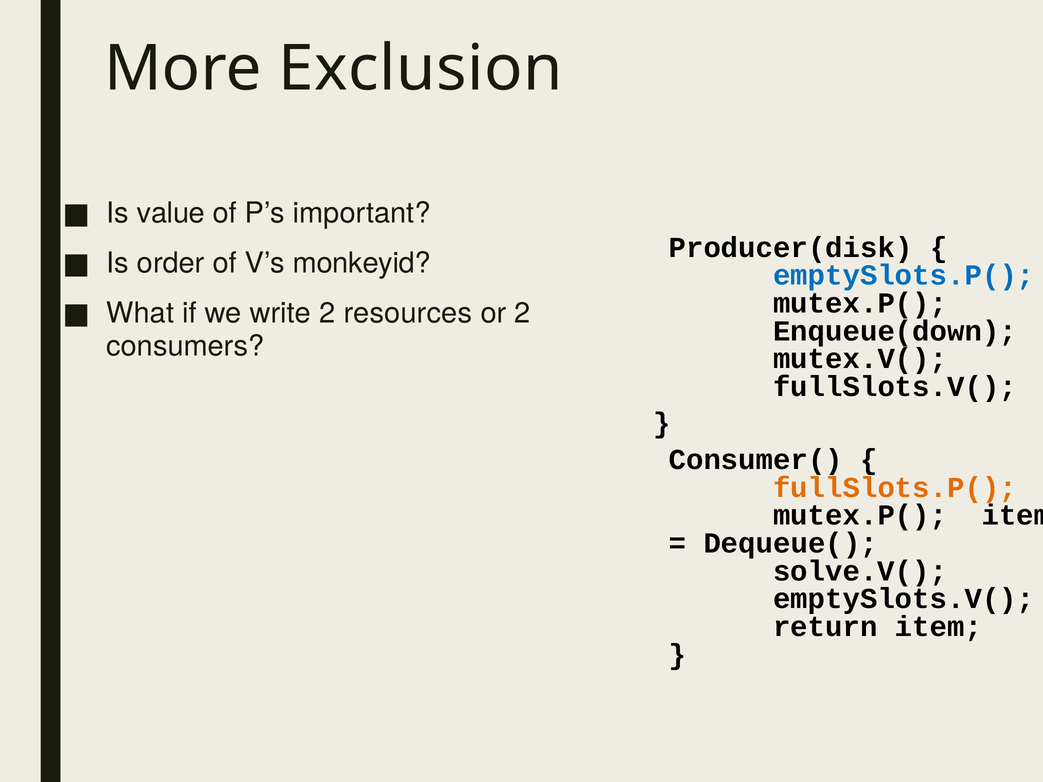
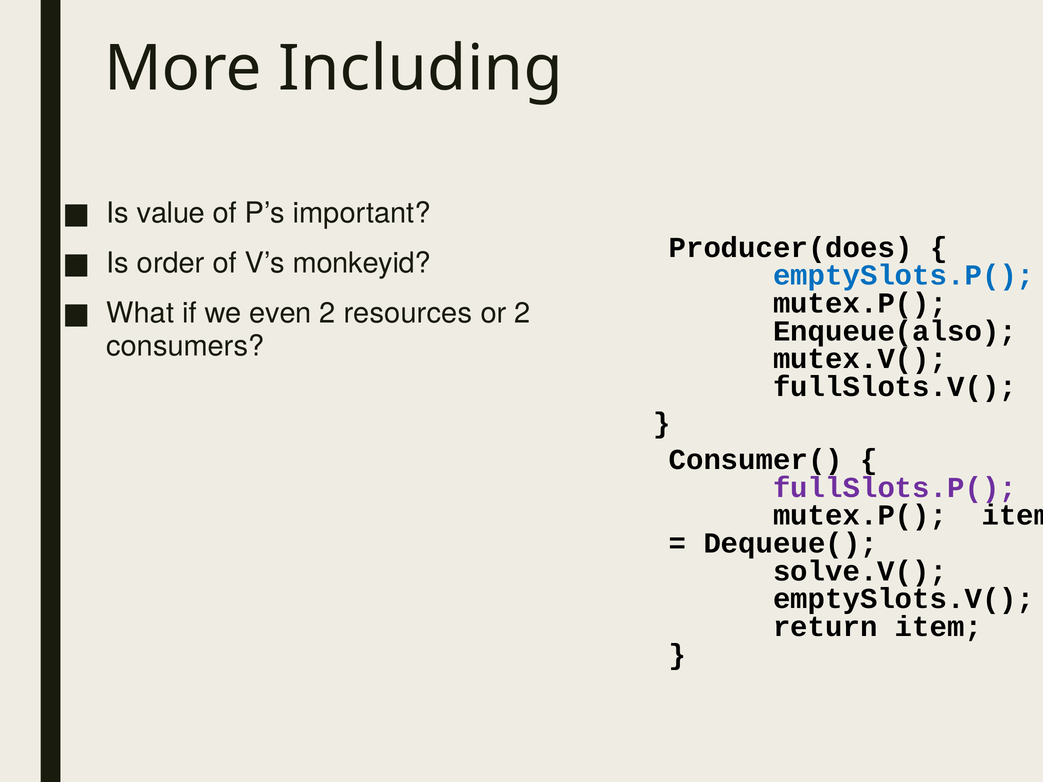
Exclusion: Exclusion -> Including (421, 69)
Producer(disk: Producer(disk -> Producer(does (791, 248)
write: write -> even (280, 314)
Enqueue(down: Enqueue(down -> Enqueue(also (895, 331)
fullSlots.P( colour: orange -> purple (895, 488)
